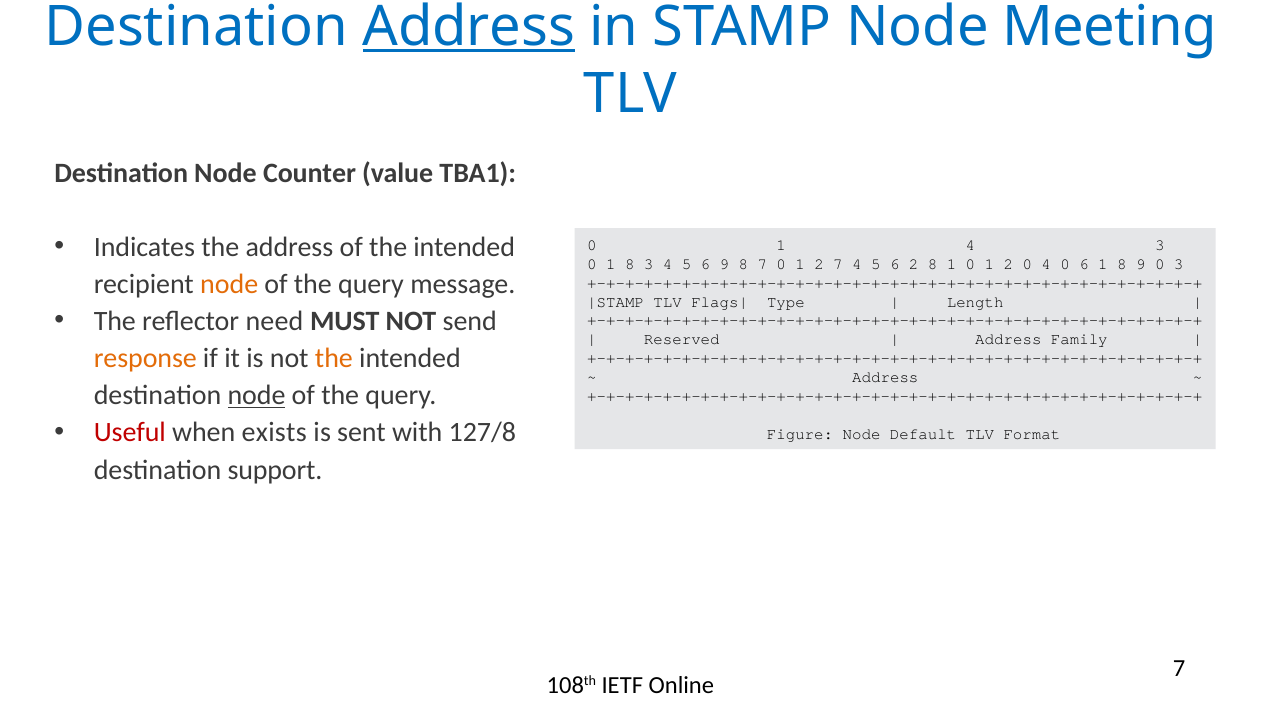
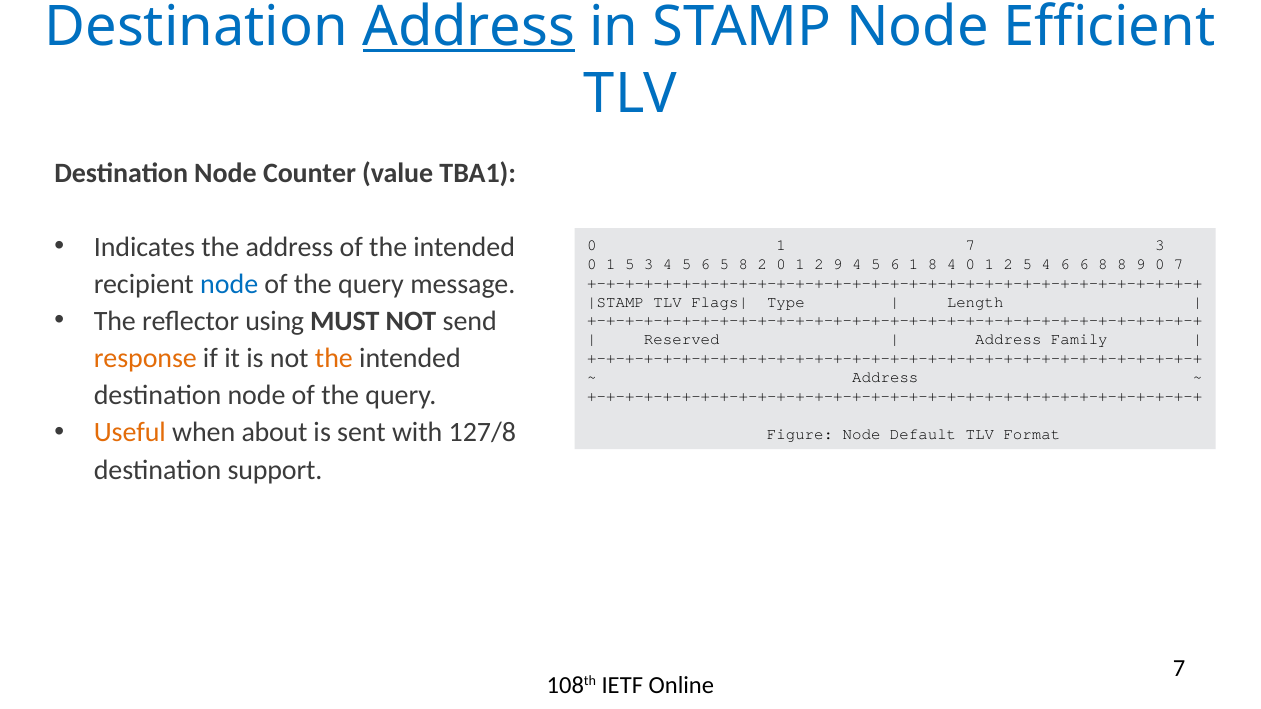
Meeting: Meeting -> Efficient (1109, 27)
1 4: 4 -> 7 (970, 245)
0 1 8: 8 -> 5 (630, 264)
6 9: 9 -> 5 (724, 264)
8 7: 7 -> 2 (762, 264)
2 7: 7 -> 9 (838, 264)
6 2: 2 -> 1 (914, 264)
8 1: 1 -> 4 (952, 264)
2 0: 0 -> 5 (1027, 264)
4 0: 0 -> 6 (1065, 264)
6 1: 1 -> 8 (1103, 264)
0 3: 3 -> 7 (1179, 264)
node colour: orange -> blue (229, 284)
need: need -> using (275, 321)
node underline: present -> none (257, 396)
Useful colour: red -> orange (130, 433)
exists: exists -> about (275, 433)
